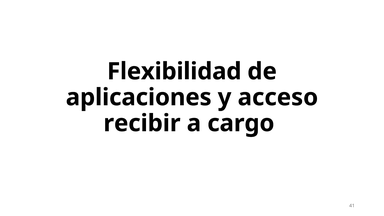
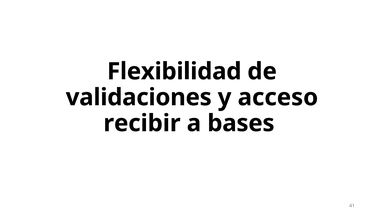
aplicaciones: aplicaciones -> validaciones (139, 97)
cargo: cargo -> bases (241, 123)
